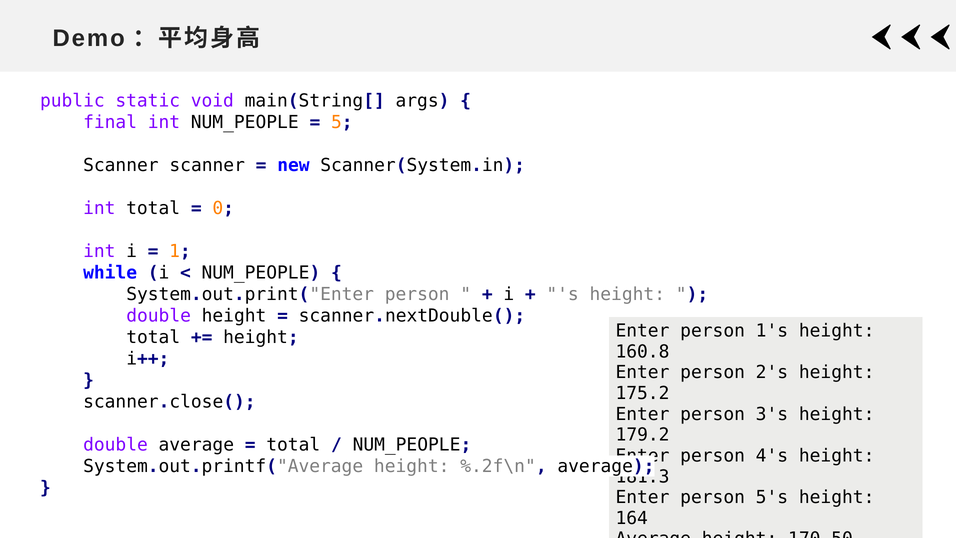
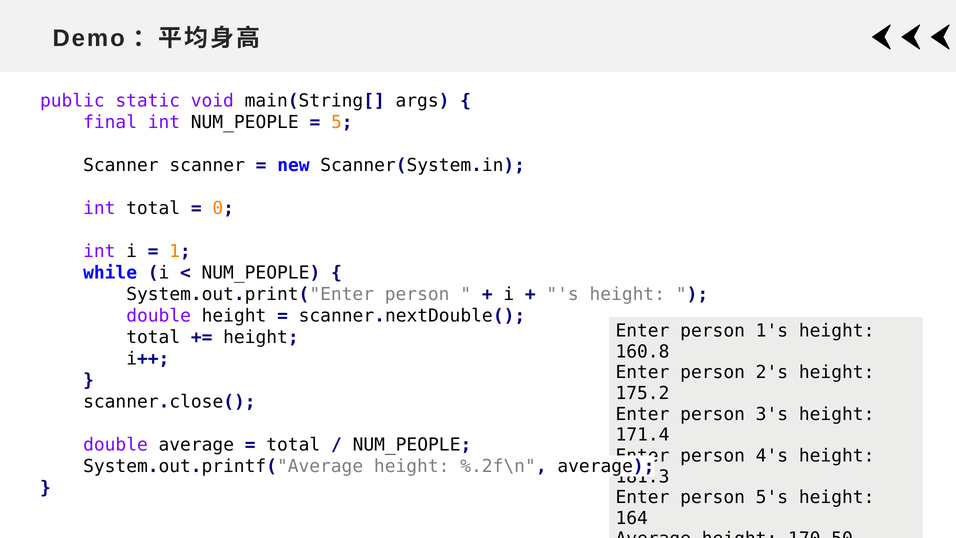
179.2: 179.2 -> 171.4 (643, 435)
